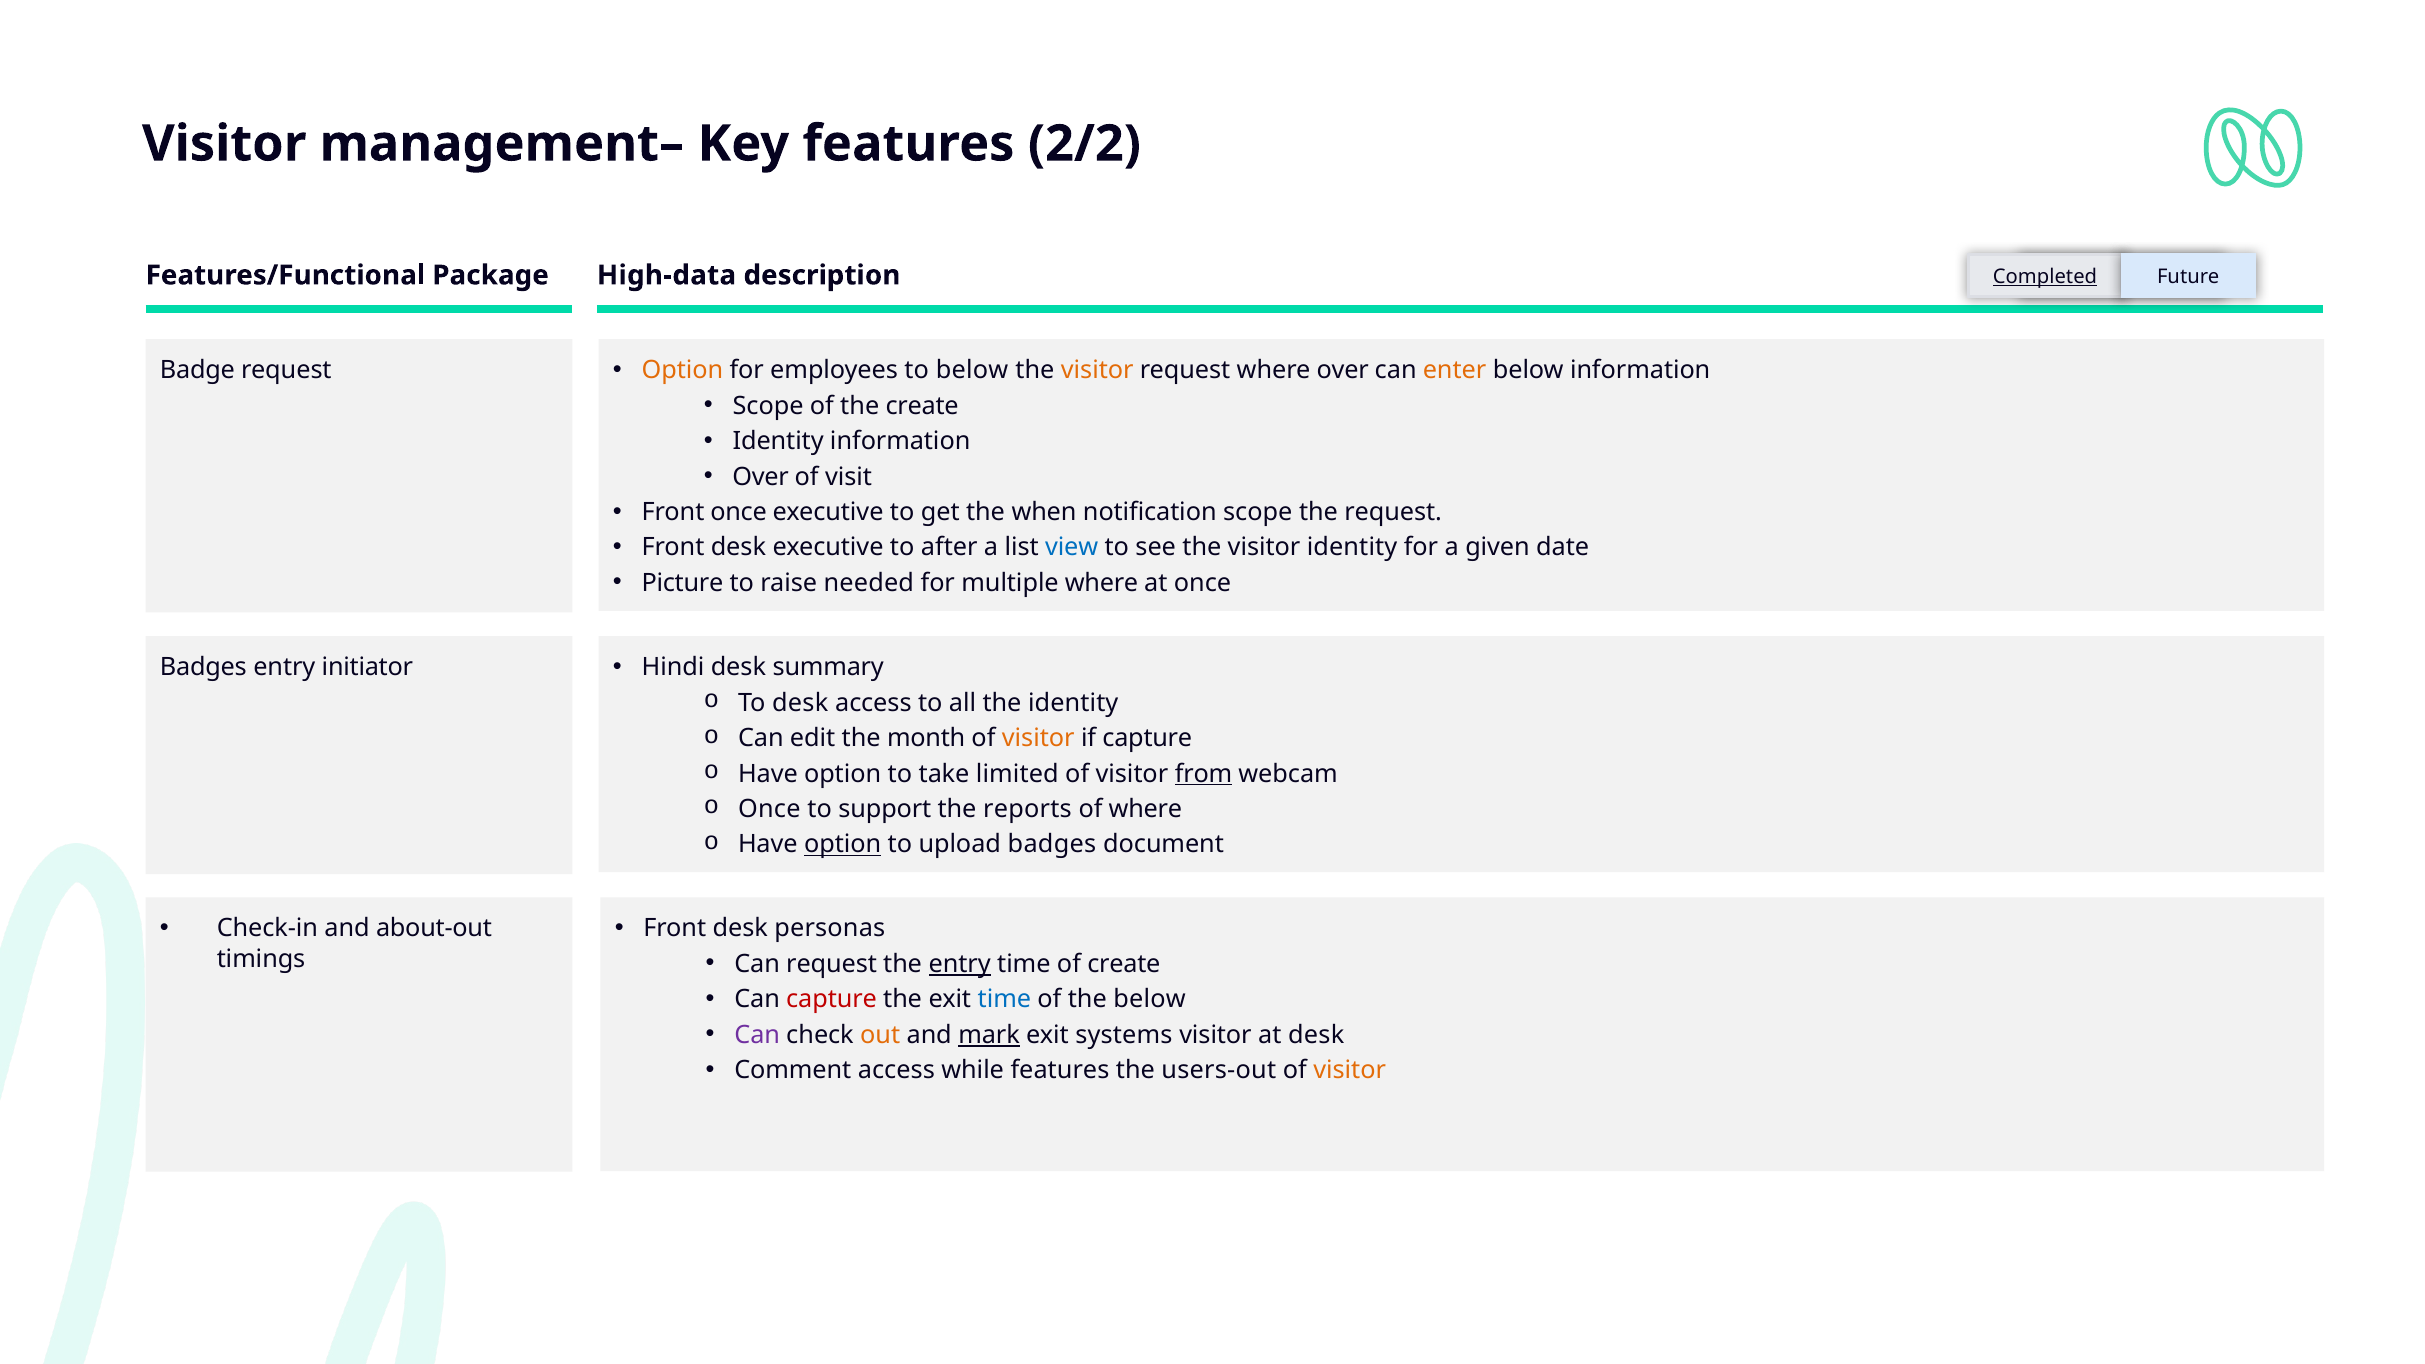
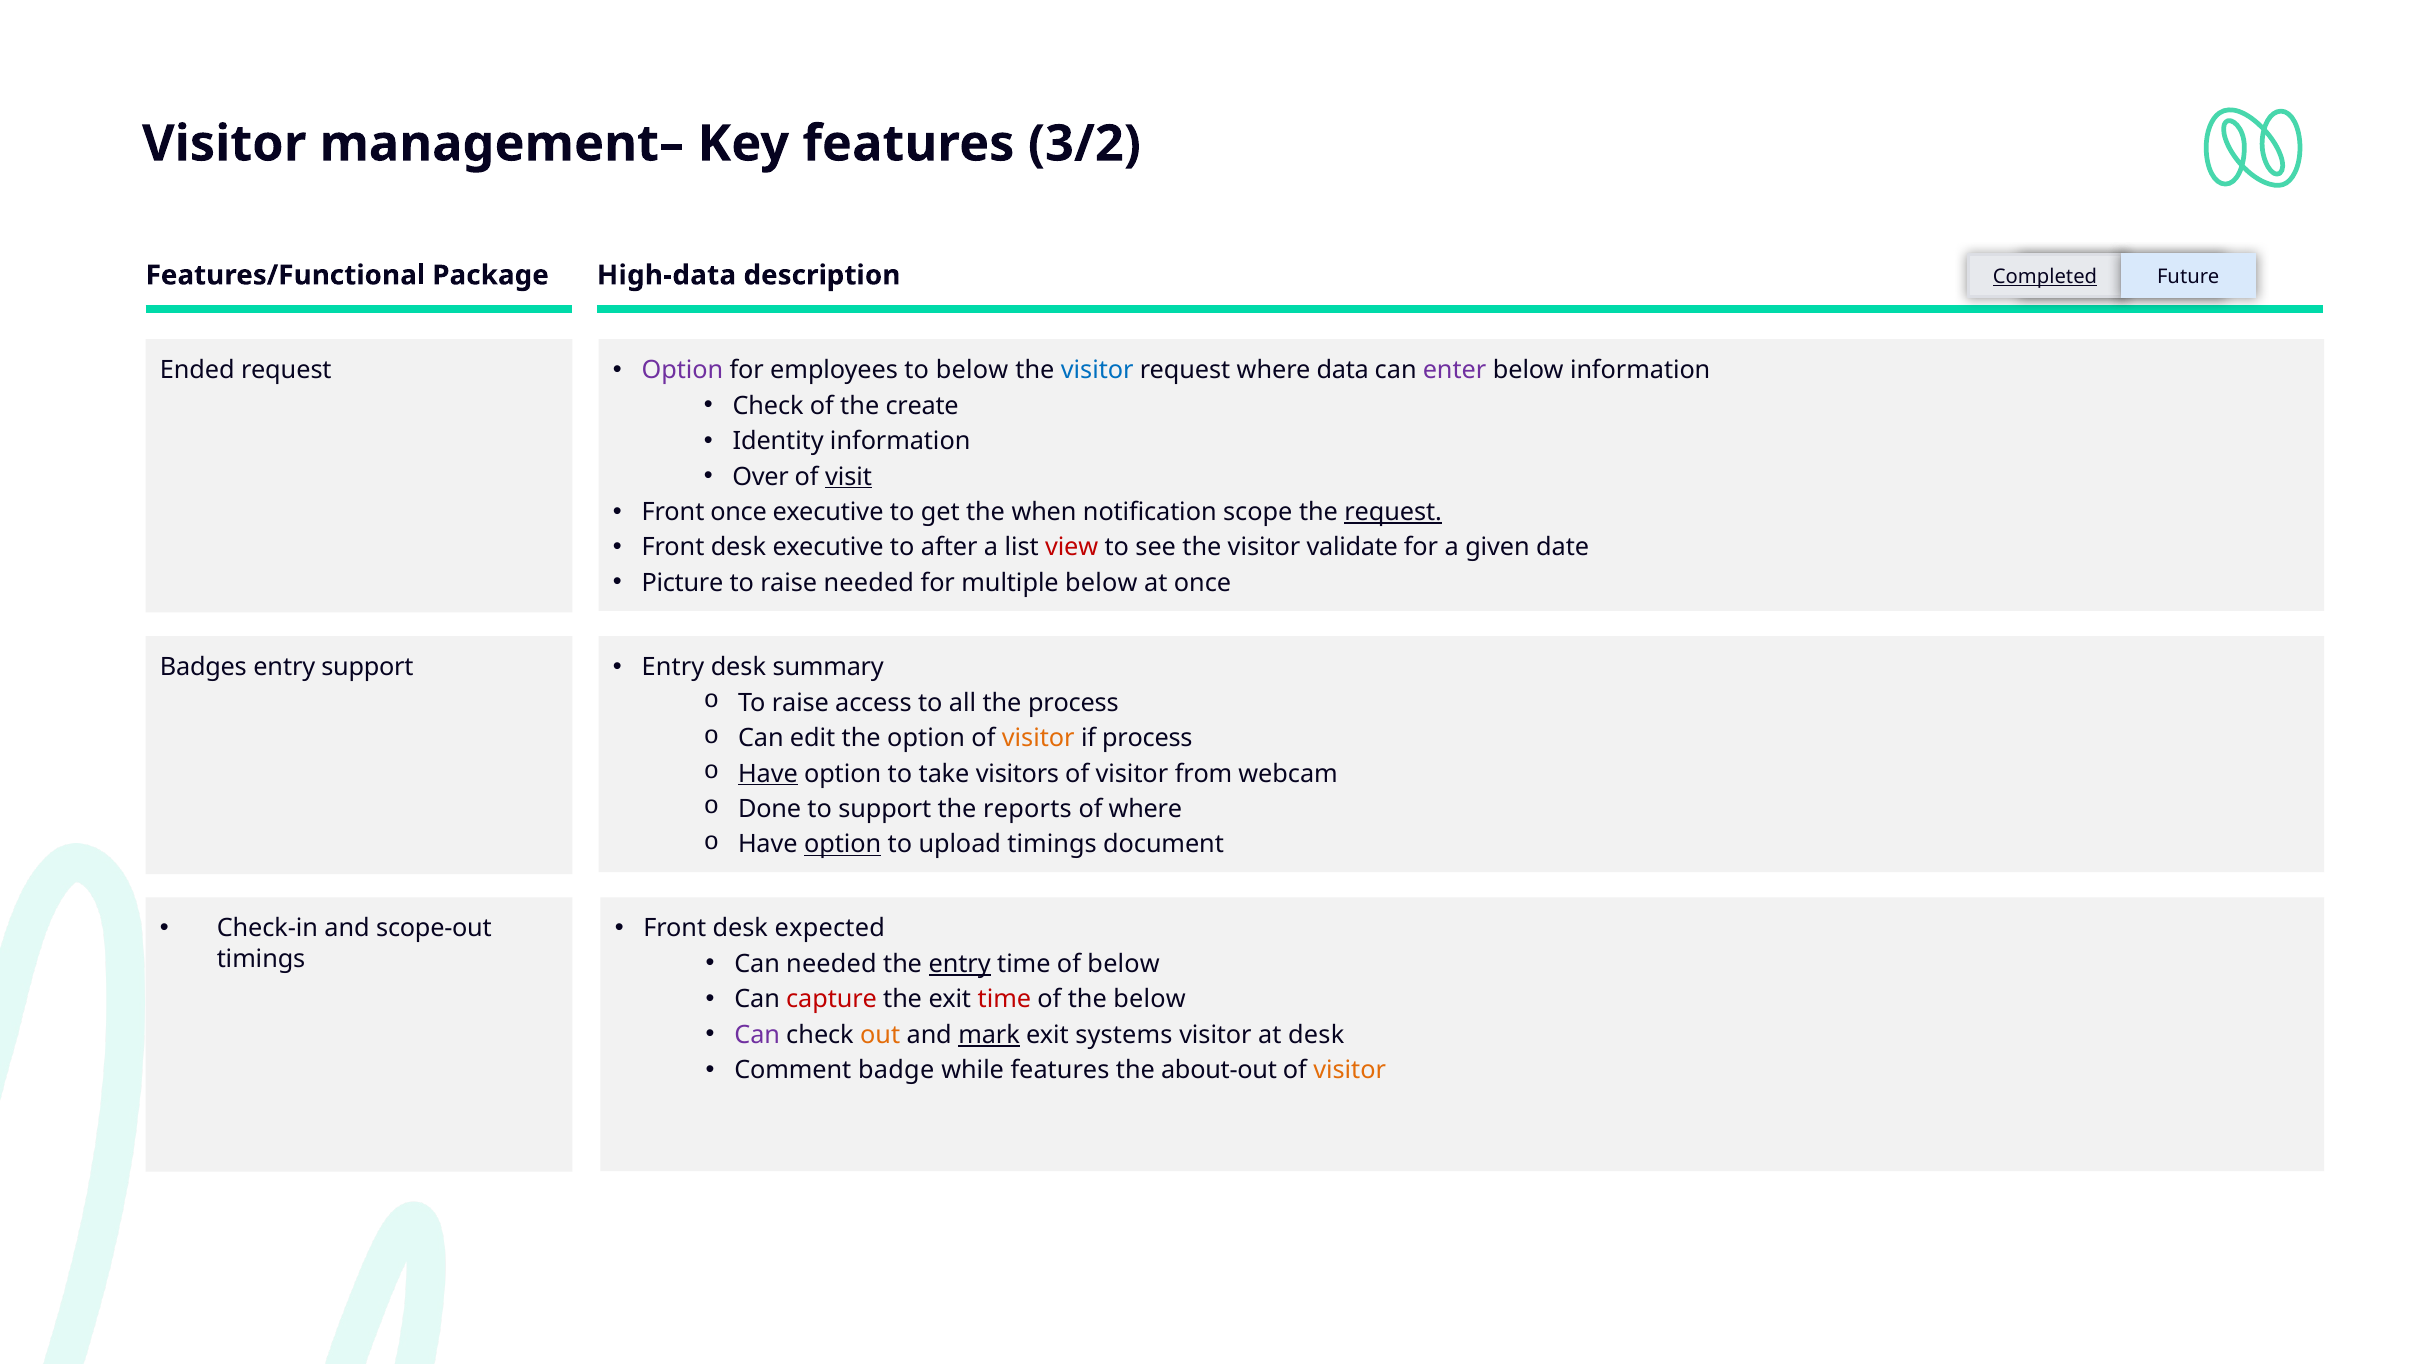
2/2: 2/2 -> 3/2 (1084, 144)
Option colour: orange -> purple (682, 370)
visitor colour: orange -> blue (1097, 370)
where over: over -> data (1343, 370)
enter colour: orange -> purple (1455, 370)
Badge: Badge -> Ended (197, 370)
Scope: Scope -> Check (768, 406)
visit underline: none -> present (849, 477)
request underline: none -> present (1393, 512)
view colour: blue -> red (1072, 548)
visitor identity: identity -> validate (1352, 548)
multiple where: where -> below (1101, 583)
Hindi: Hindi -> Entry (673, 667)
entry initiator: initiator -> support (367, 667)
desk: desk -> raise (800, 703)
the identity: identity -> process (1073, 703)
the month: month -> option (926, 738)
if capture: capture -> process (1147, 738)
Have underline: none -> present (768, 774)
limited: limited -> visitors (1017, 774)
from underline: present -> none (1203, 774)
Once: Once -> Done (770, 809)
upload badges: badges -> timings (1052, 845)
about-out: about-out -> scope-out (434, 929)
personas: personas -> expected (830, 929)
Can request: request -> needed (831, 964)
of create: create -> below (1124, 964)
time colour: blue -> red (1004, 999)
Comment access: access -> badge (896, 1070)
users-out: users-out -> about-out (1219, 1070)
